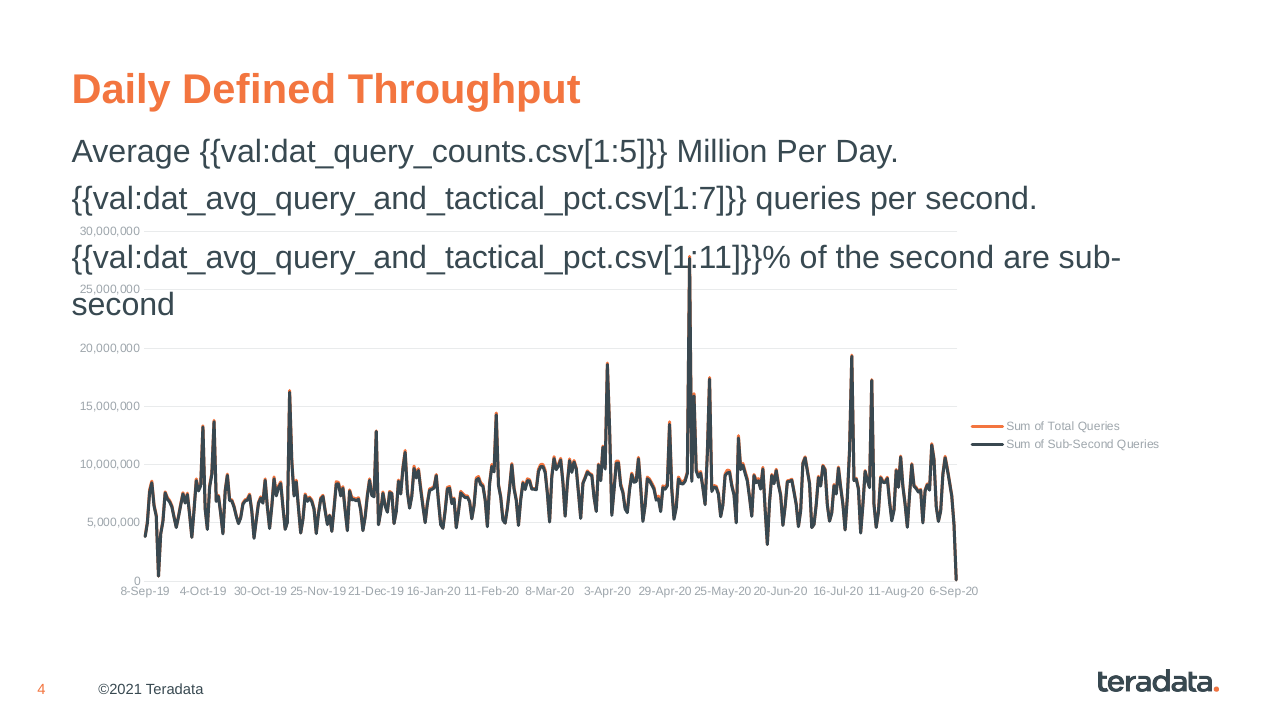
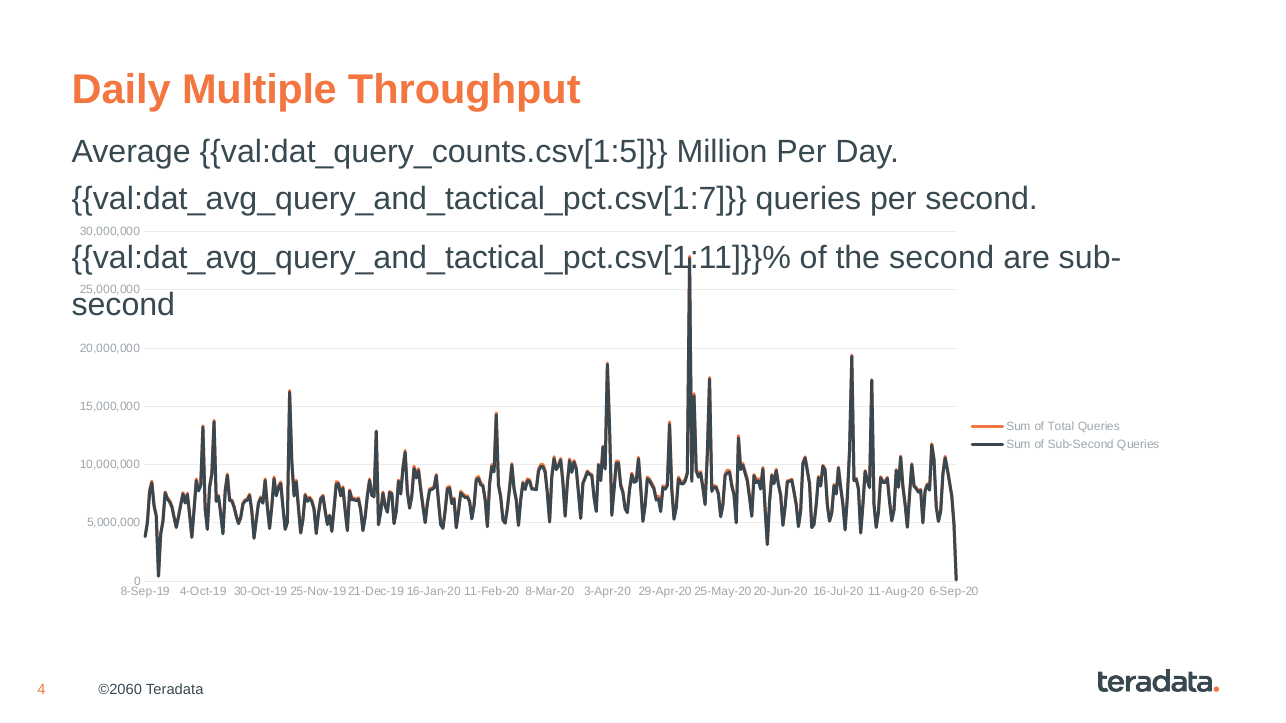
Defined: Defined -> Multiple (259, 90)
©2021: ©2021 -> ©2060 (120, 690)
